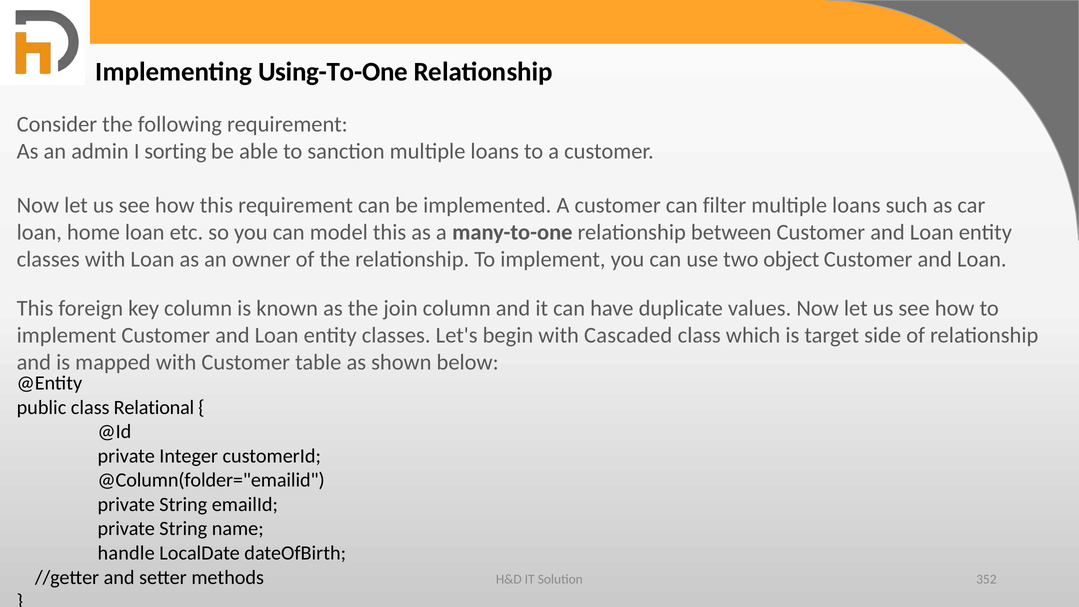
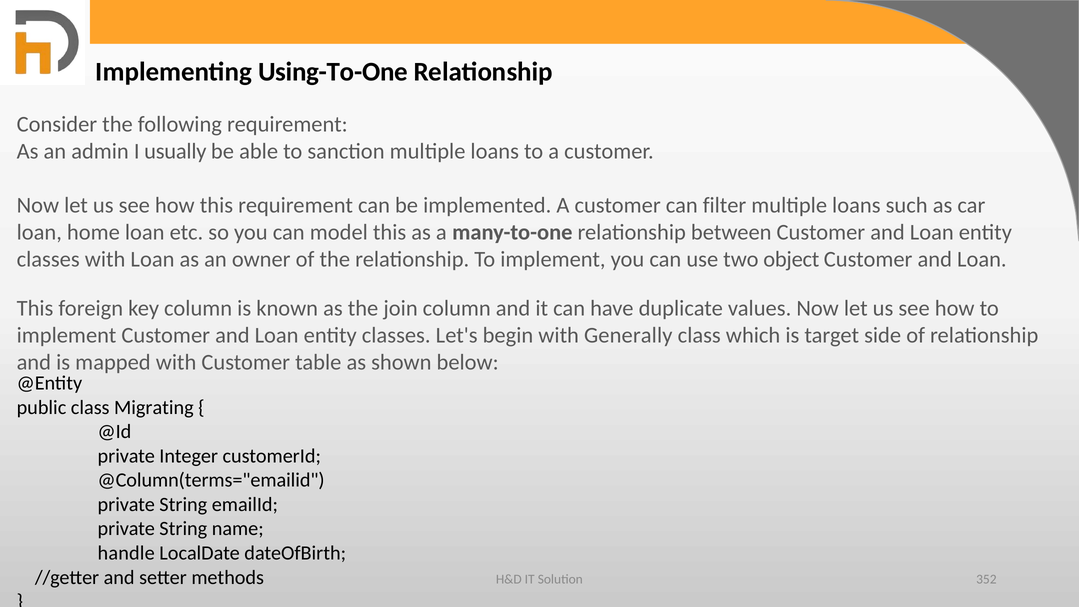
sorting: sorting -> usually (175, 152)
Cascaded: Cascaded -> Generally (628, 335)
Relational: Relational -> Migrating (154, 407)
@Column(folder="emailid: @Column(folder="emailid -> @Column(terms="emailid (211, 480)
